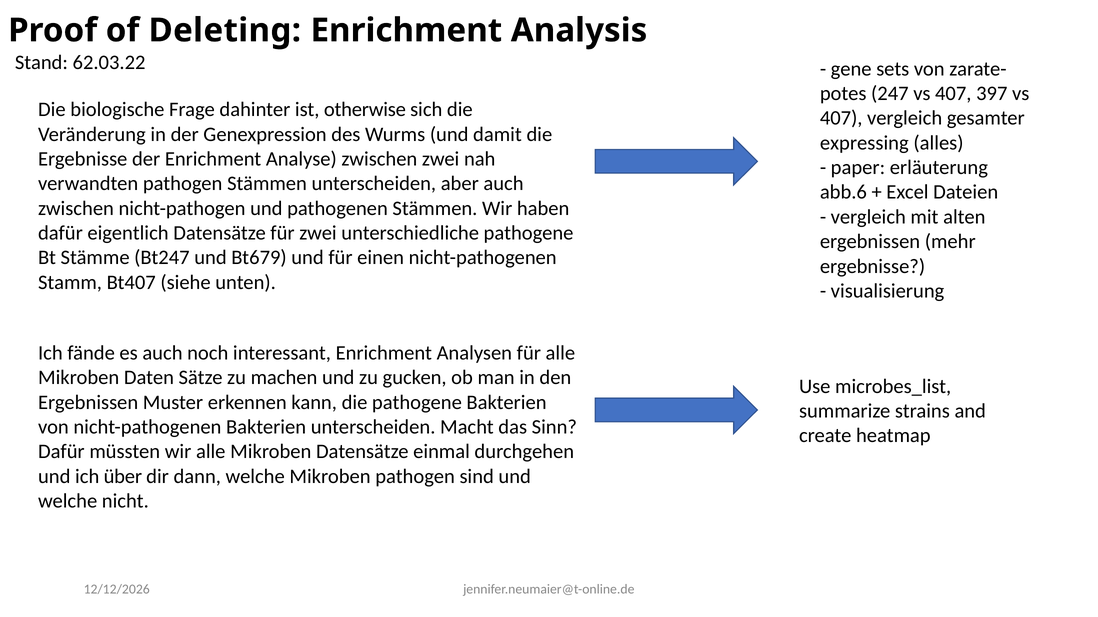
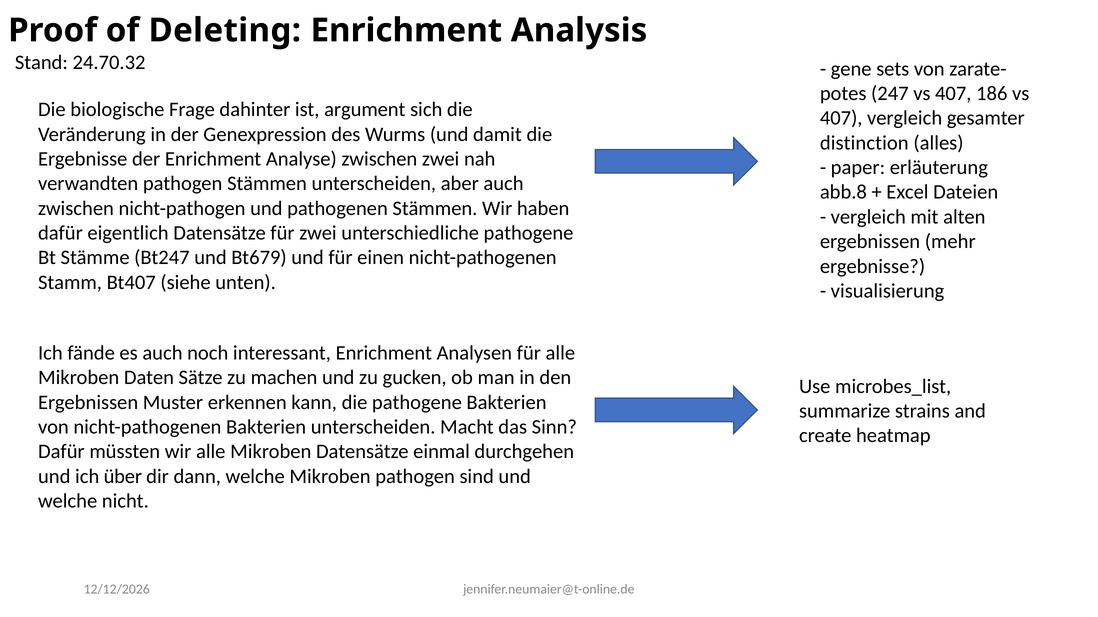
62.03.22: 62.03.22 -> 24.70.32 (109, 62)
397: 397 -> 186 (992, 94)
otherwise: otherwise -> argument (365, 110)
expressing: expressing -> distinction (864, 143)
abb.6: abb.6 -> abb.8 (843, 192)
